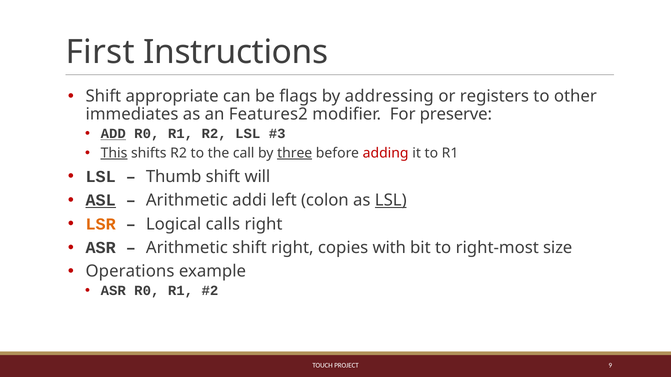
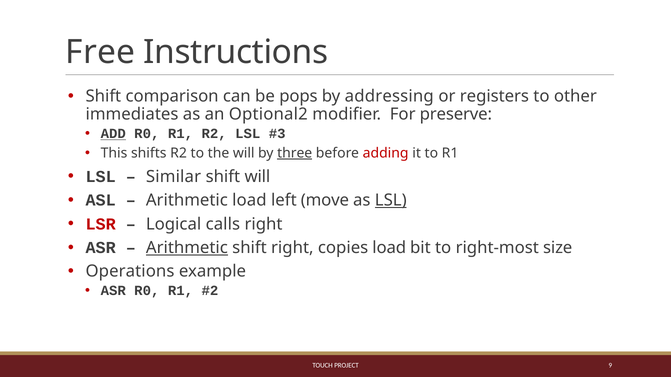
First: First -> Free (100, 52)
appropriate: appropriate -> comparison (172, 96)
flags: flags -> pops (298, 96)
Features2: Features2 -> Optional2 (268, 115)
This underline: present -> none (114, 153)
the call: call -> will (244, 153)
Thumb: Thumb -> Similar (174, 177)
ASL underline: present -> none (101, 201)
Arithmetic addi: addi -> load (249, 201)
colon: colon -> move (325, 201)
LSR colour: orange -> red (101, 224)
Arithmetic underline: none -> present (187, 248)
copies with: with -> load (389, 248)
